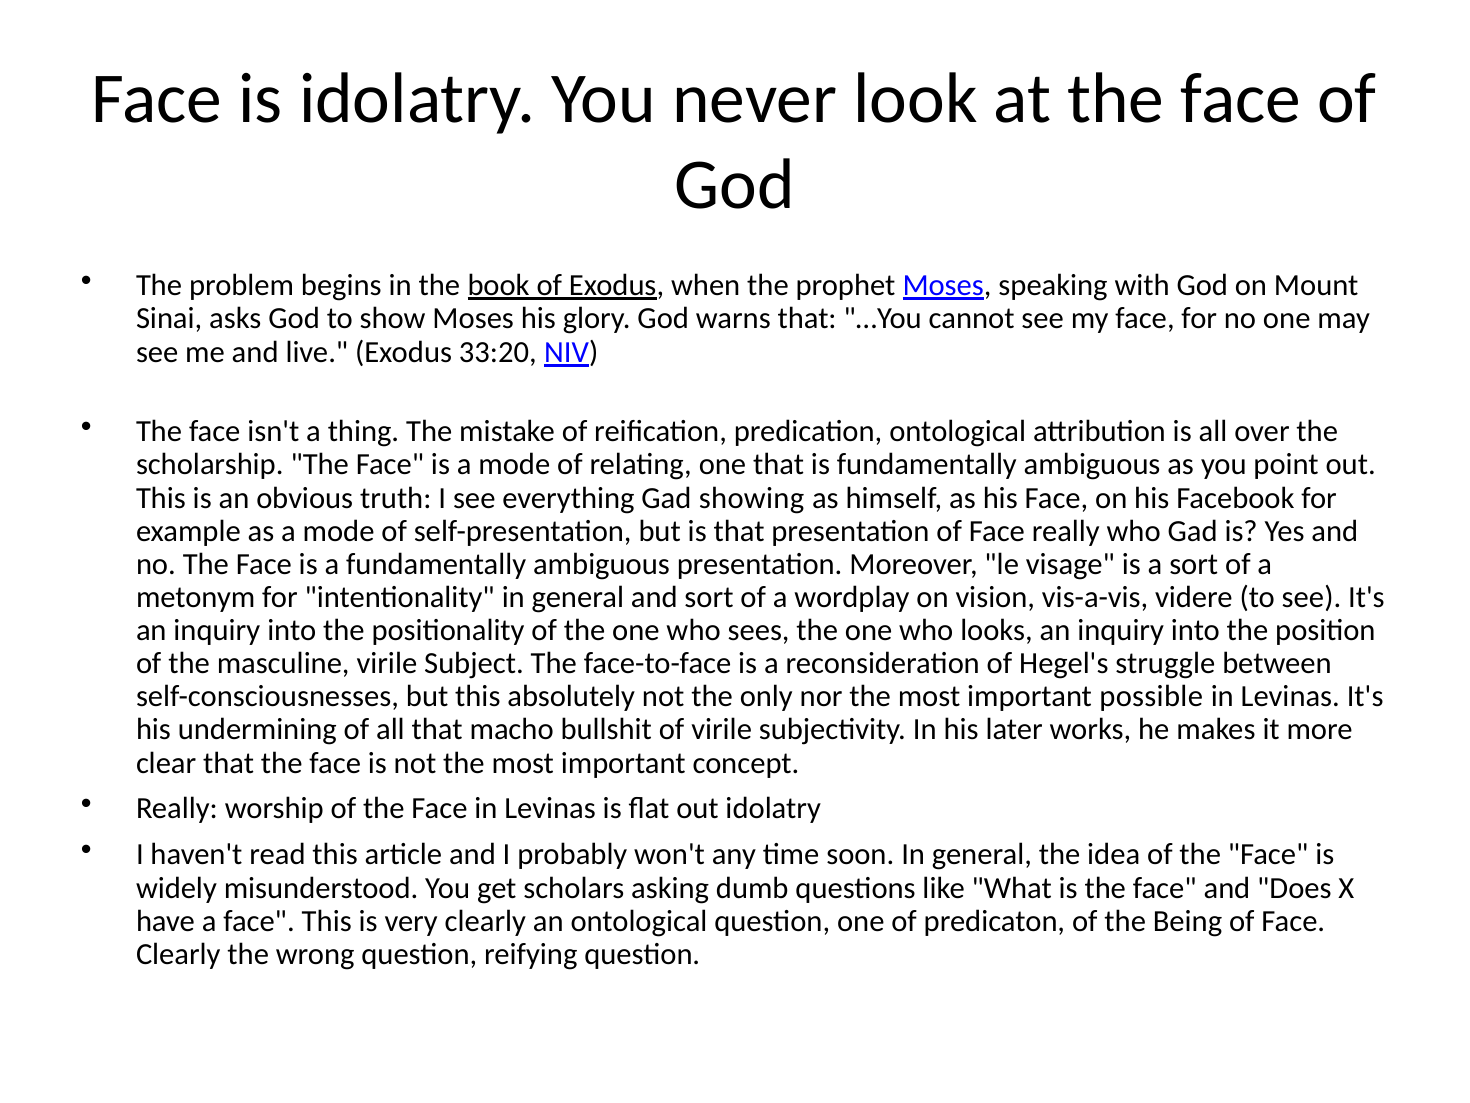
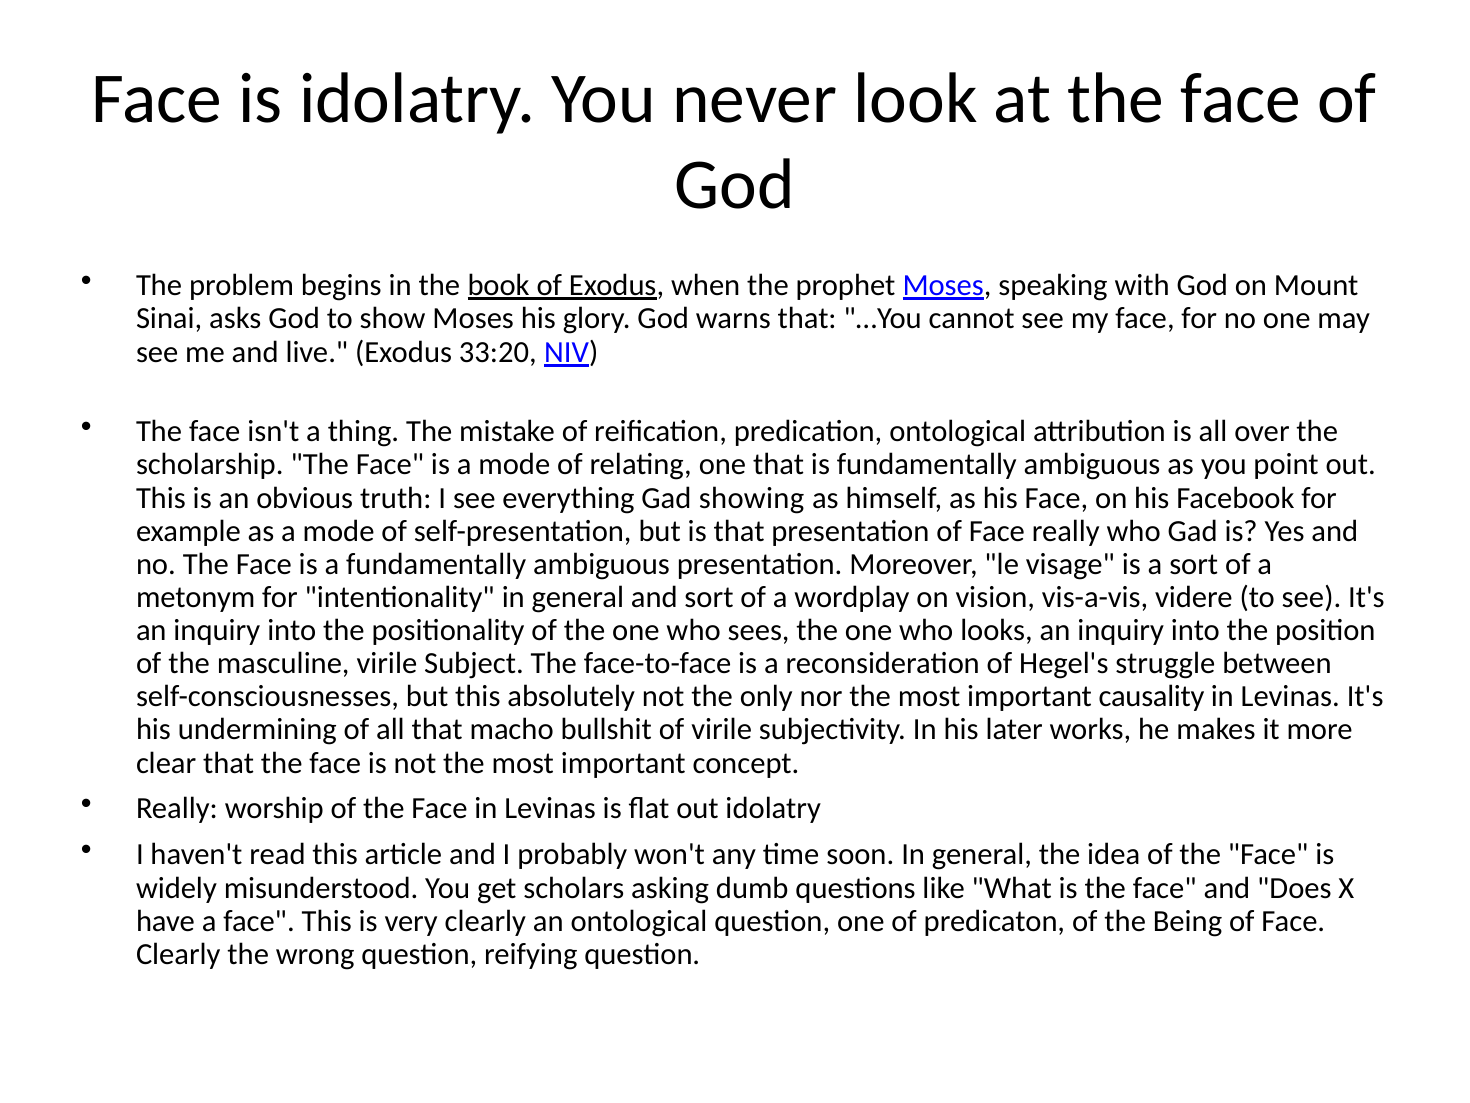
possible: possible -> causality (1151, 696)
